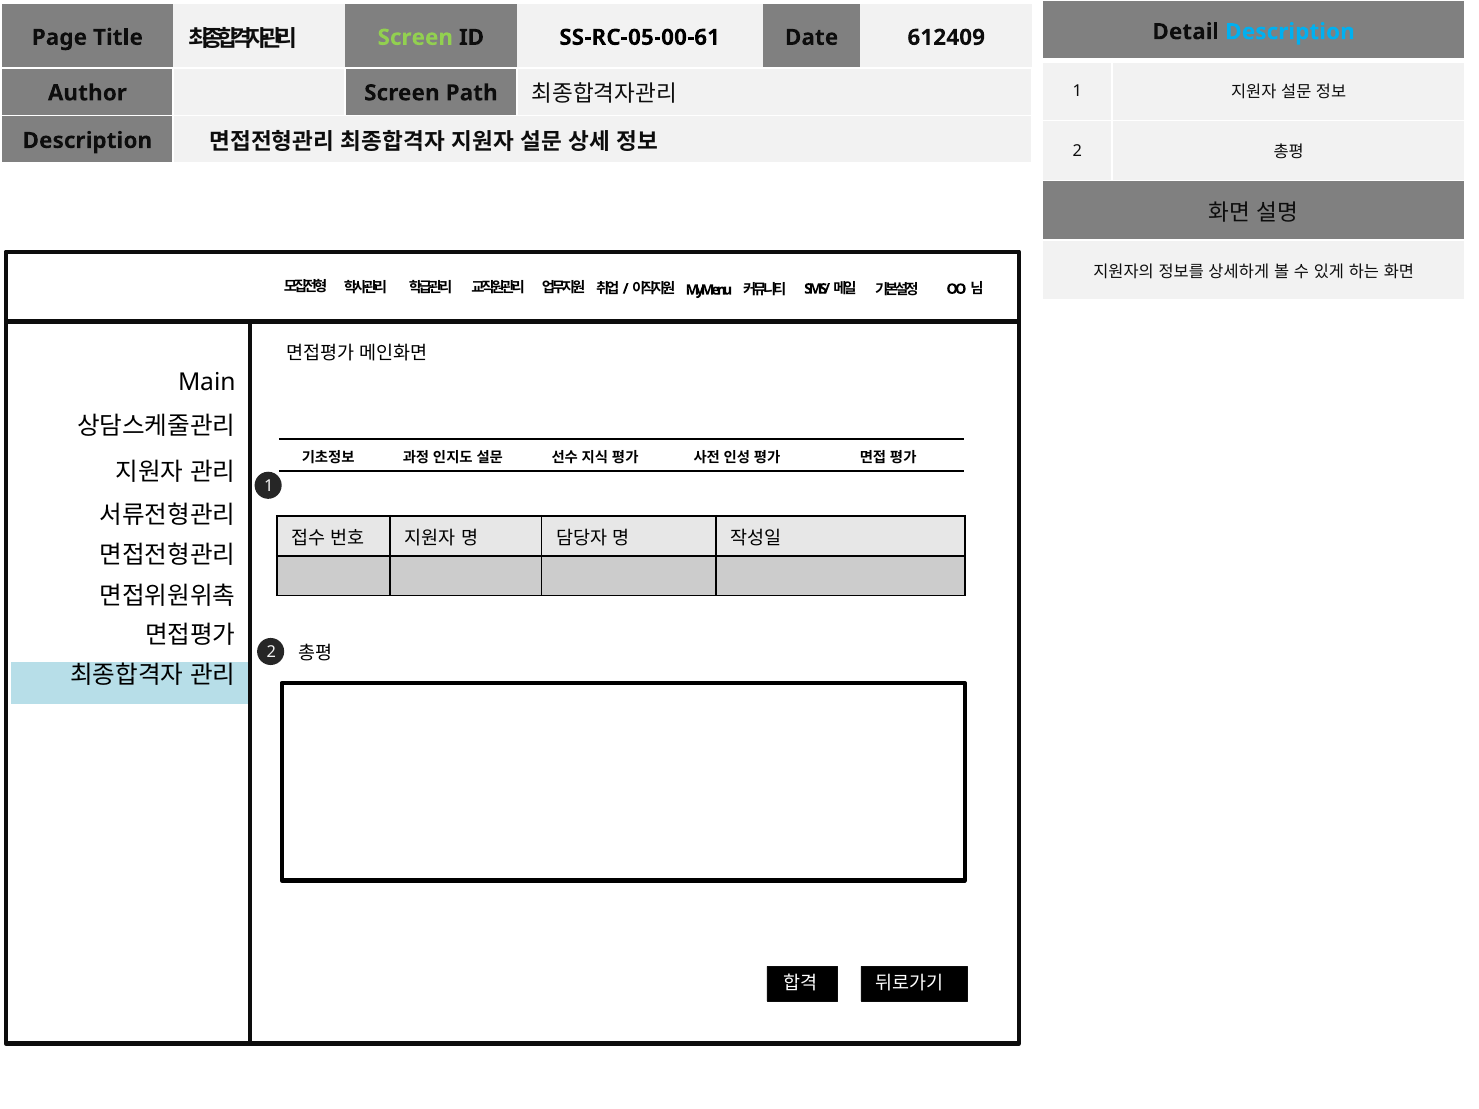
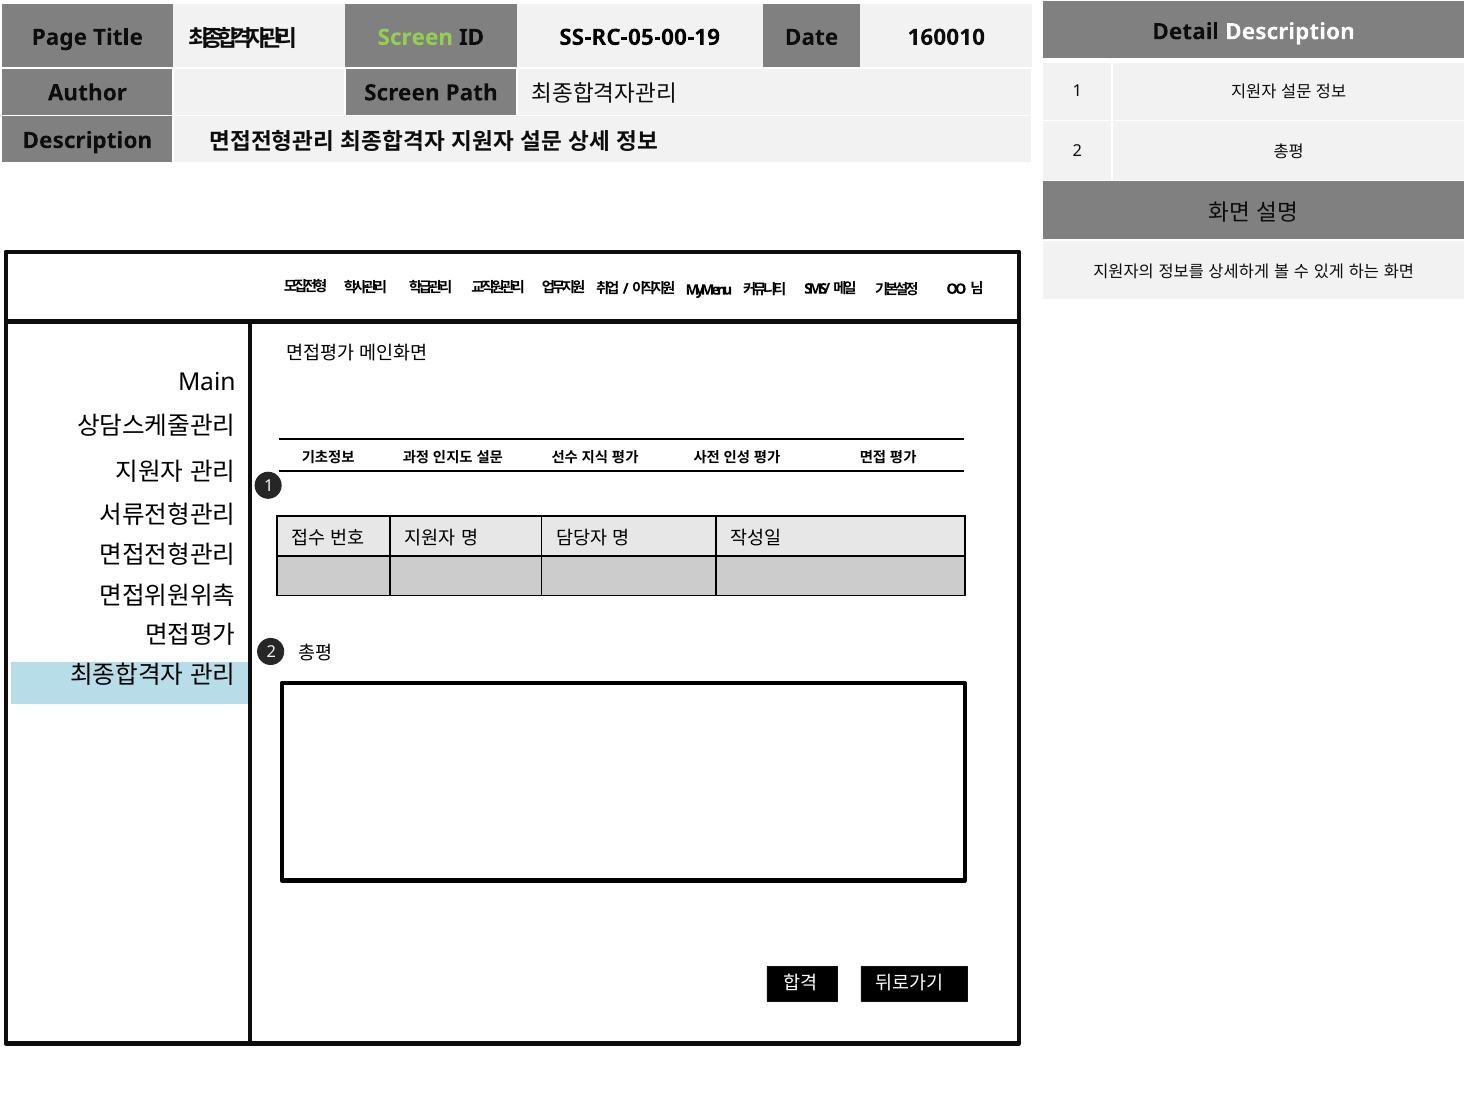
Description colour: light blue -> white (1290, 32)
SS-RC-05-00-61: SS-RC-05-00-61 -> SS-RC-05-00-19 (640, 37)
612409: 612409 -> 160010 (946, 37)
